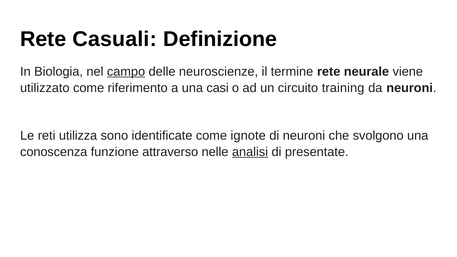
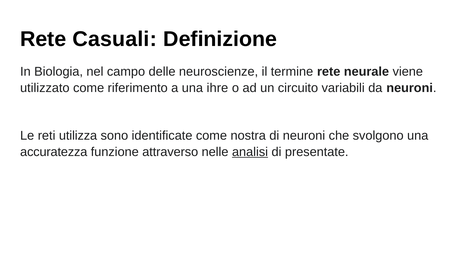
campo underline: present -> none (126, 72)
casi: casi -> ihre (217, 88)
training: training -> variabili (343, 88)
ignote: ignote -> nostra (248, 136)
conoscenza: conoscenza -> accuratezza (54, 152)
